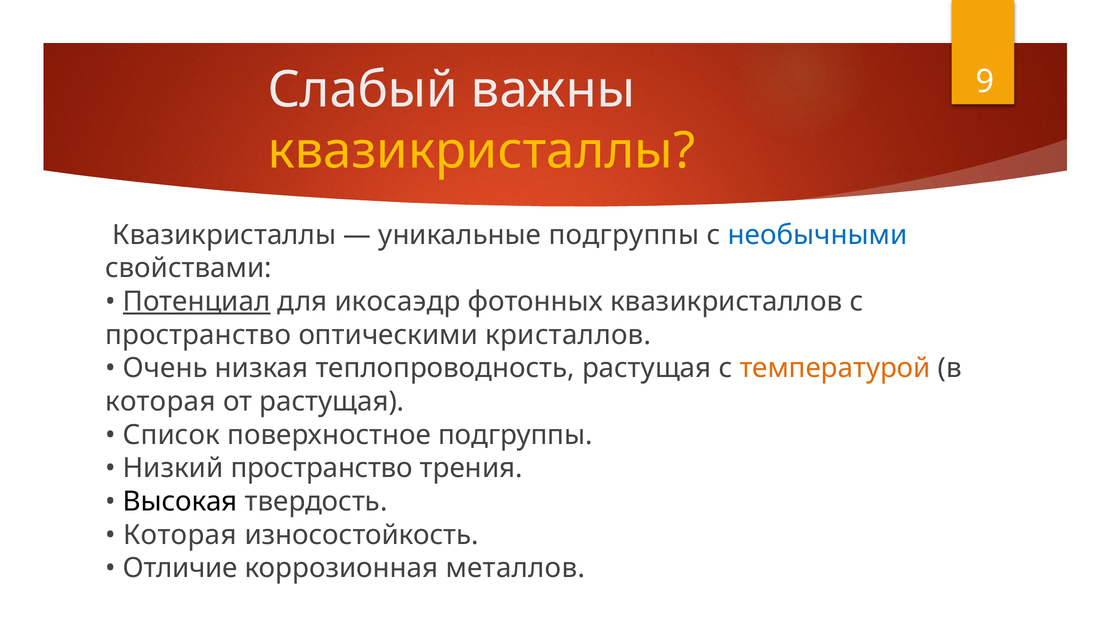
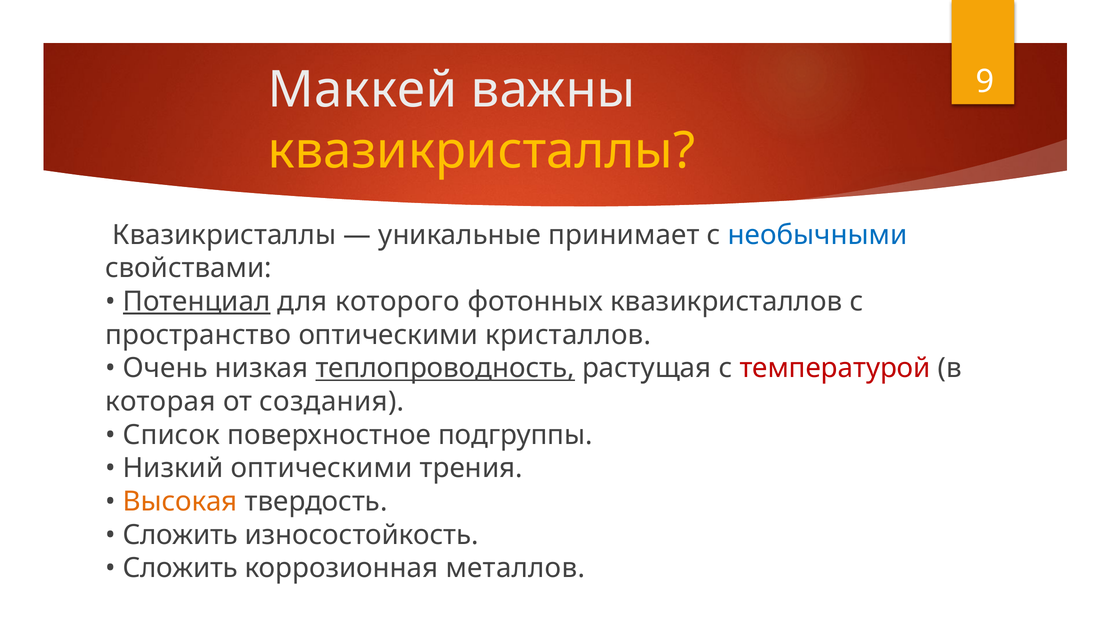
Слабый: Слабый -> Маккей (362, 90)
уникальные подгруппы: подгруппы -> принимает (624, 235)
икосаэдр: икосаэдр -> которого (397, 302)
теплопроводность underline: none -> present (445, 368)
температурой colour: orange -> red (835, 368)
от растущая: растущая -> создания (332, 402)
Низкий пространство: пространство -> оптическими (322, 468)
Высокая colour: black -> orange (180, 502)
Которая: Которая -> Сложить (180, 535)
Отличие: Отличие -> Сложить (180, 568)
